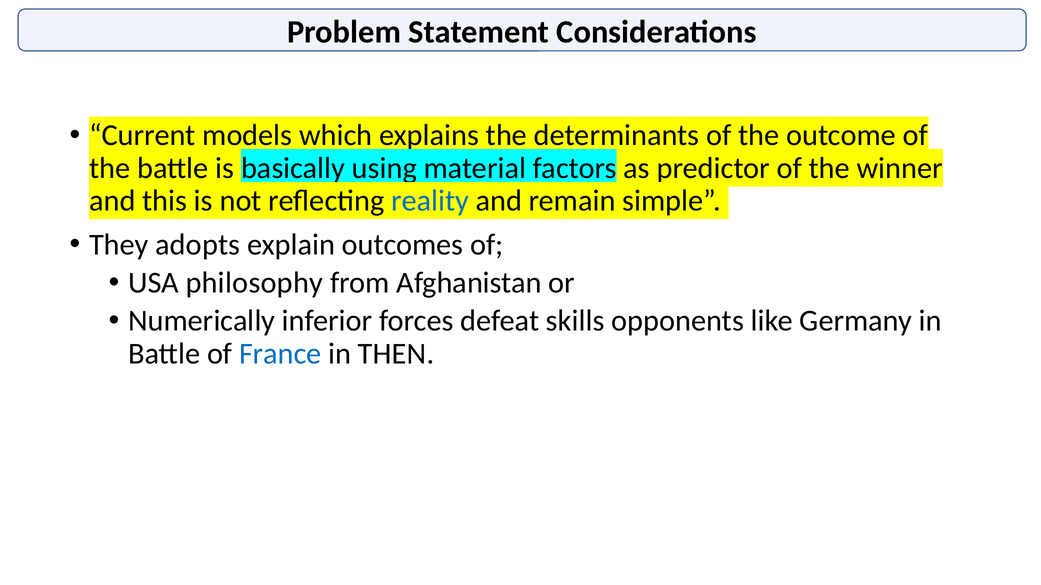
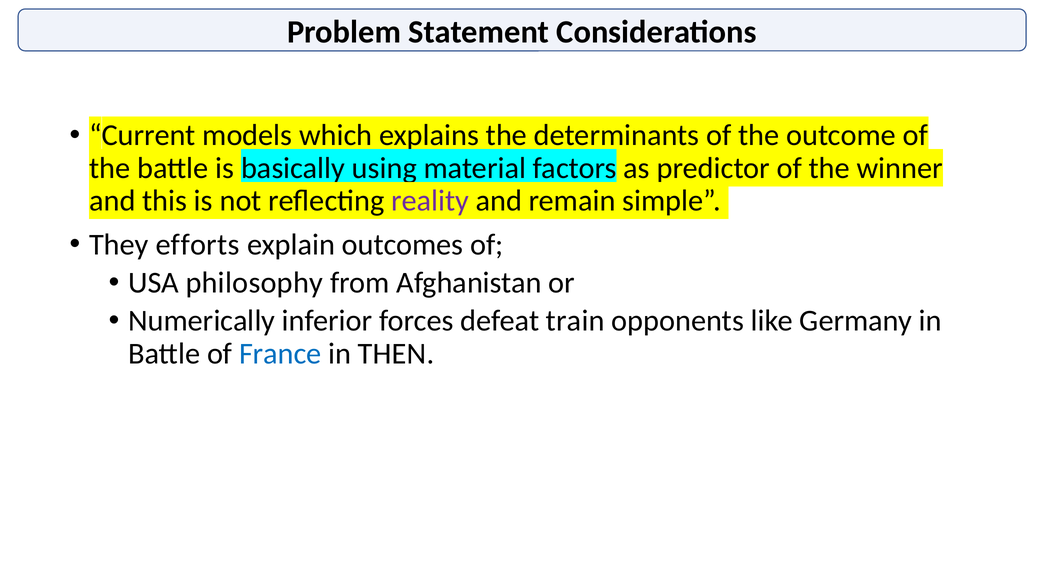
reality colour: blue -> purple (430, 201)
adopts: adopts -> efforts (198, 245)
skills: skills -> train (575, 321)
